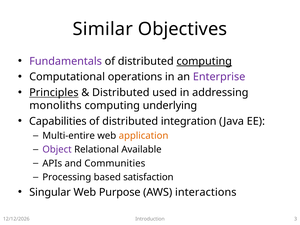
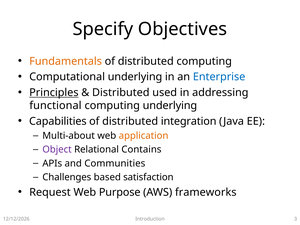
Similar: Similar -> Specify (103, 29)
Fundamentals colour: purple -> orange (66, 61)
computing underline: present -> none (204, 61)
Computational operations: operations -> underlying (135, 77)
Enterprise colour: purple -> blue (219, 77)
monoliths: monoliths -> functional (55, 106)
Multi-entire: Multi-entire -> Multi-about (69, 136)
Available: Available -> Contains (141, 150)
Processing: Processing -> Challenges (67, 177)
Singular: Singular -> Request (50, 192)
interactions: interactions -> frameworks (206, 192)
